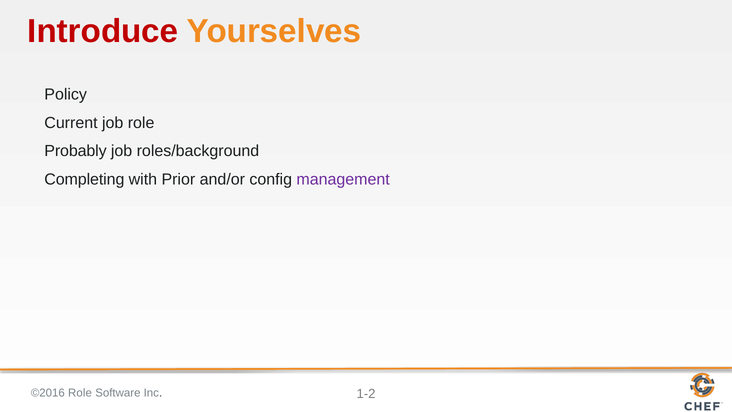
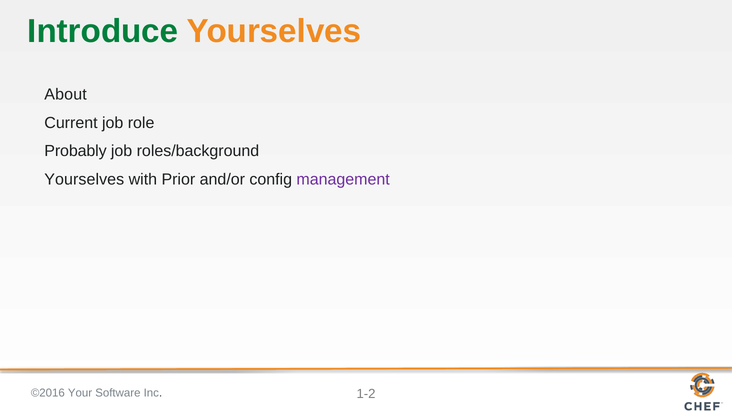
Introduce colour: red -> green (103, 31)
Policy: Policy -> About (66, 94)
Completing: Completing -> Yourselves (84, 179)
Role: Role -> Your (80, 393)
